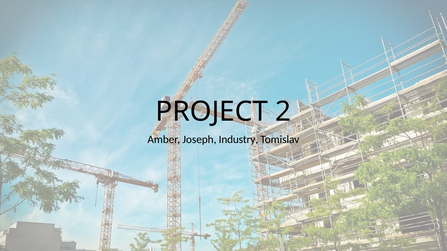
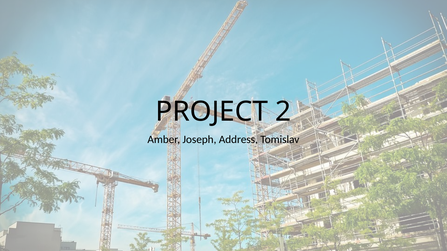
Industry: Industry -> Address (238, 140)
